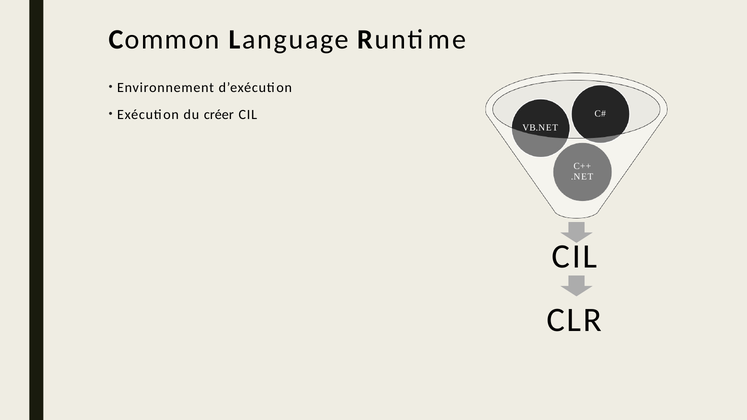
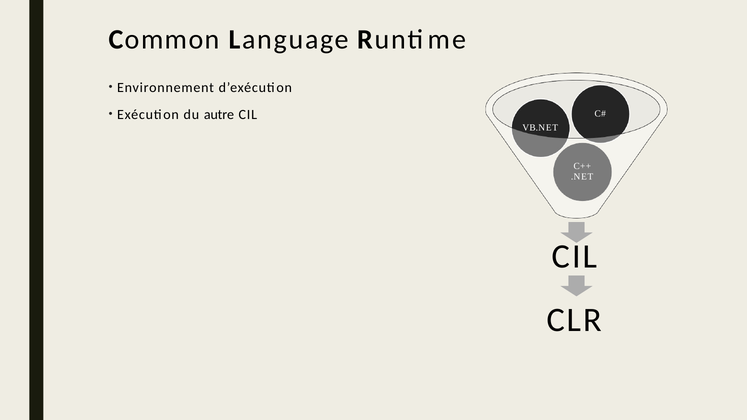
créer: créer -> autre (219, 115)
